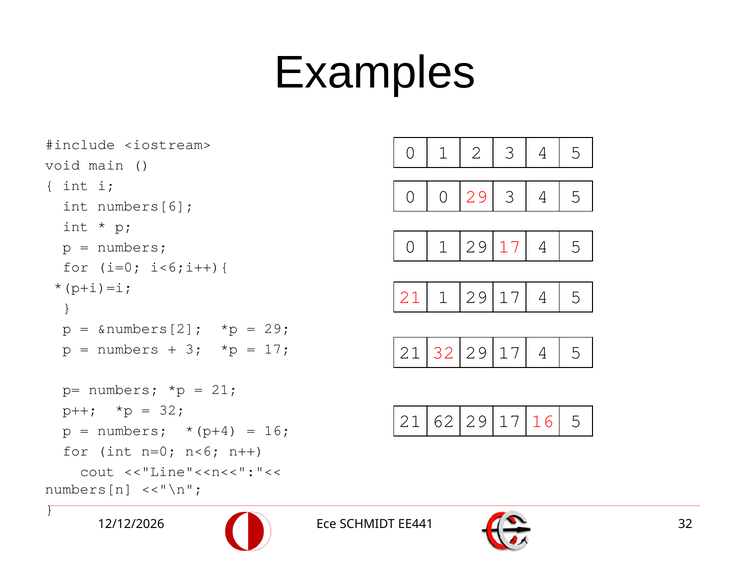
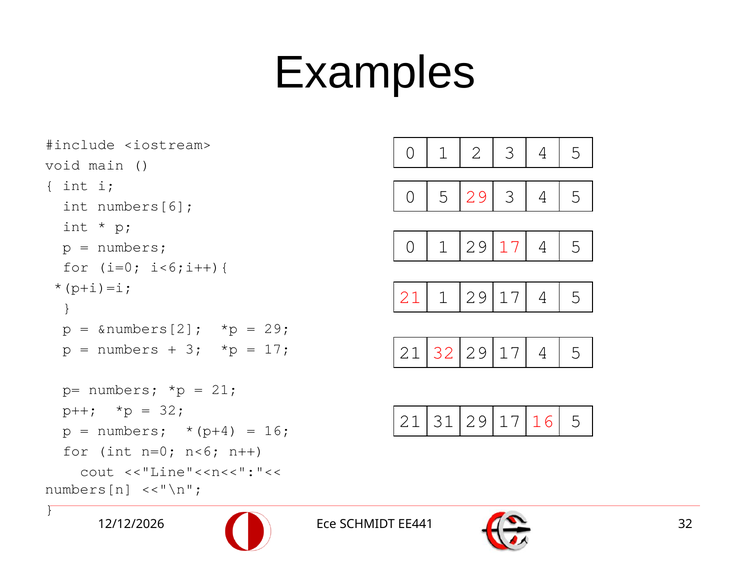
0 0: 0 -> 5 (443, 197)
62: 62 -> 31 (443, 422)
